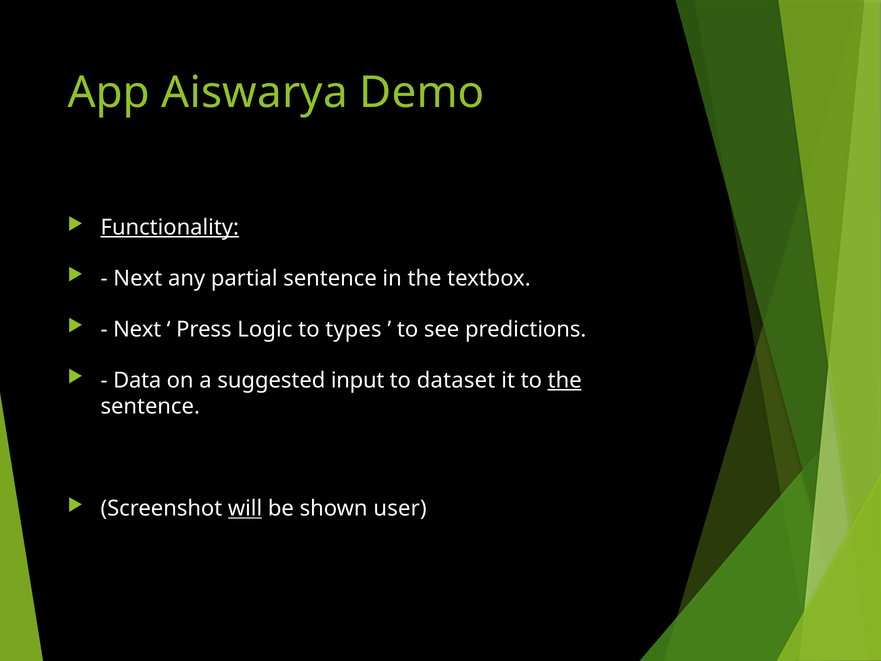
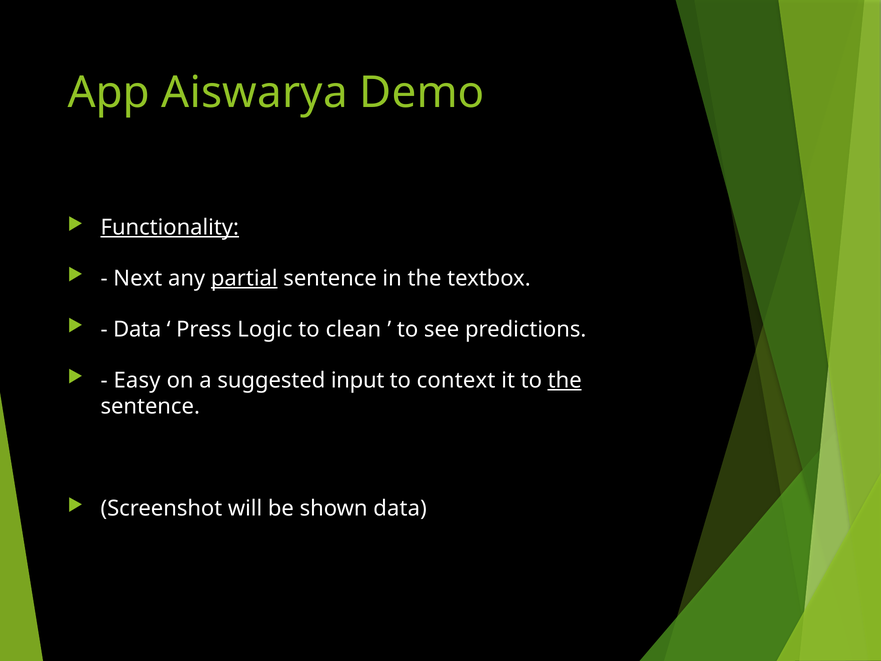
partial underline: none -> present (244, 278)
Next: Next -> Data (137, 329)
types: types -> clean (353, 329)
Data: Data -> Easy (137, 380)
dataset: dataset -> context (456, 380)
will underline: present -> none (245, 508)
shown user: user -> data (400, 508)
